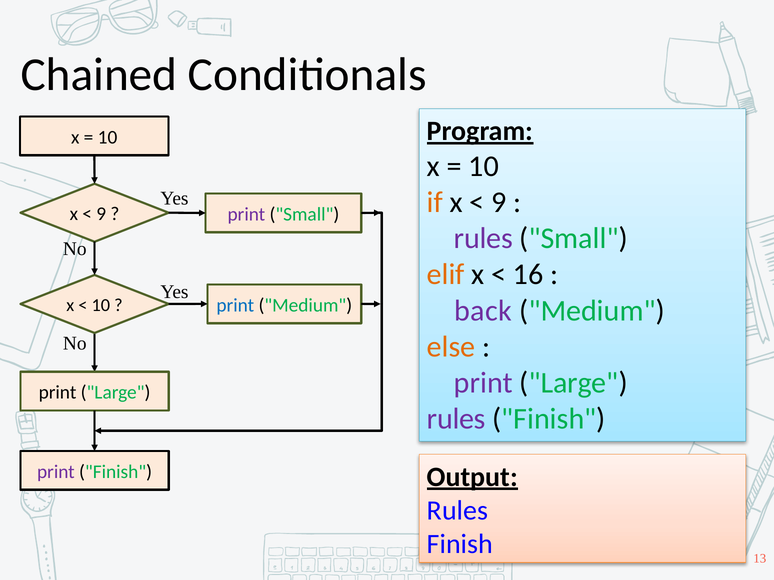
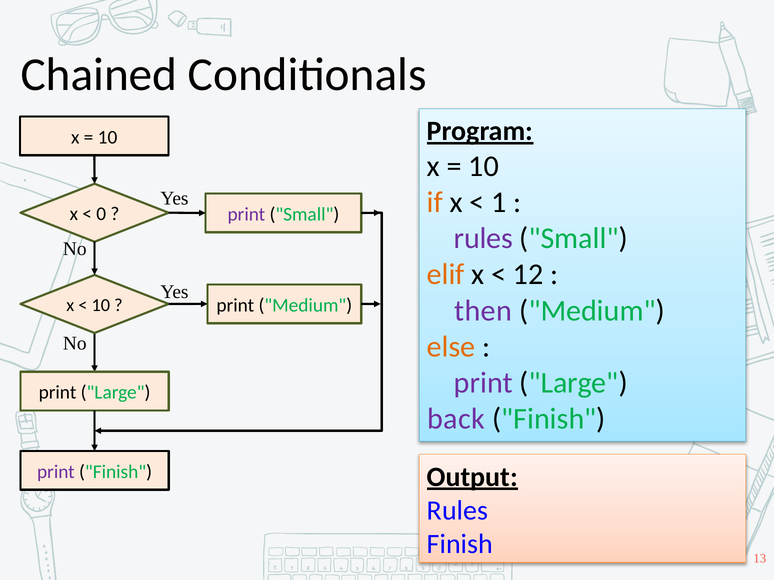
9: 9 -> 1 (499, 202)
9: 9 -> 0 (101, 214)
16: 16 -> 12 (528, 275)
print colour: blue -> black (235, 306)
back: back -> then (483, 311)
rules: rules -> back (456, 419)
